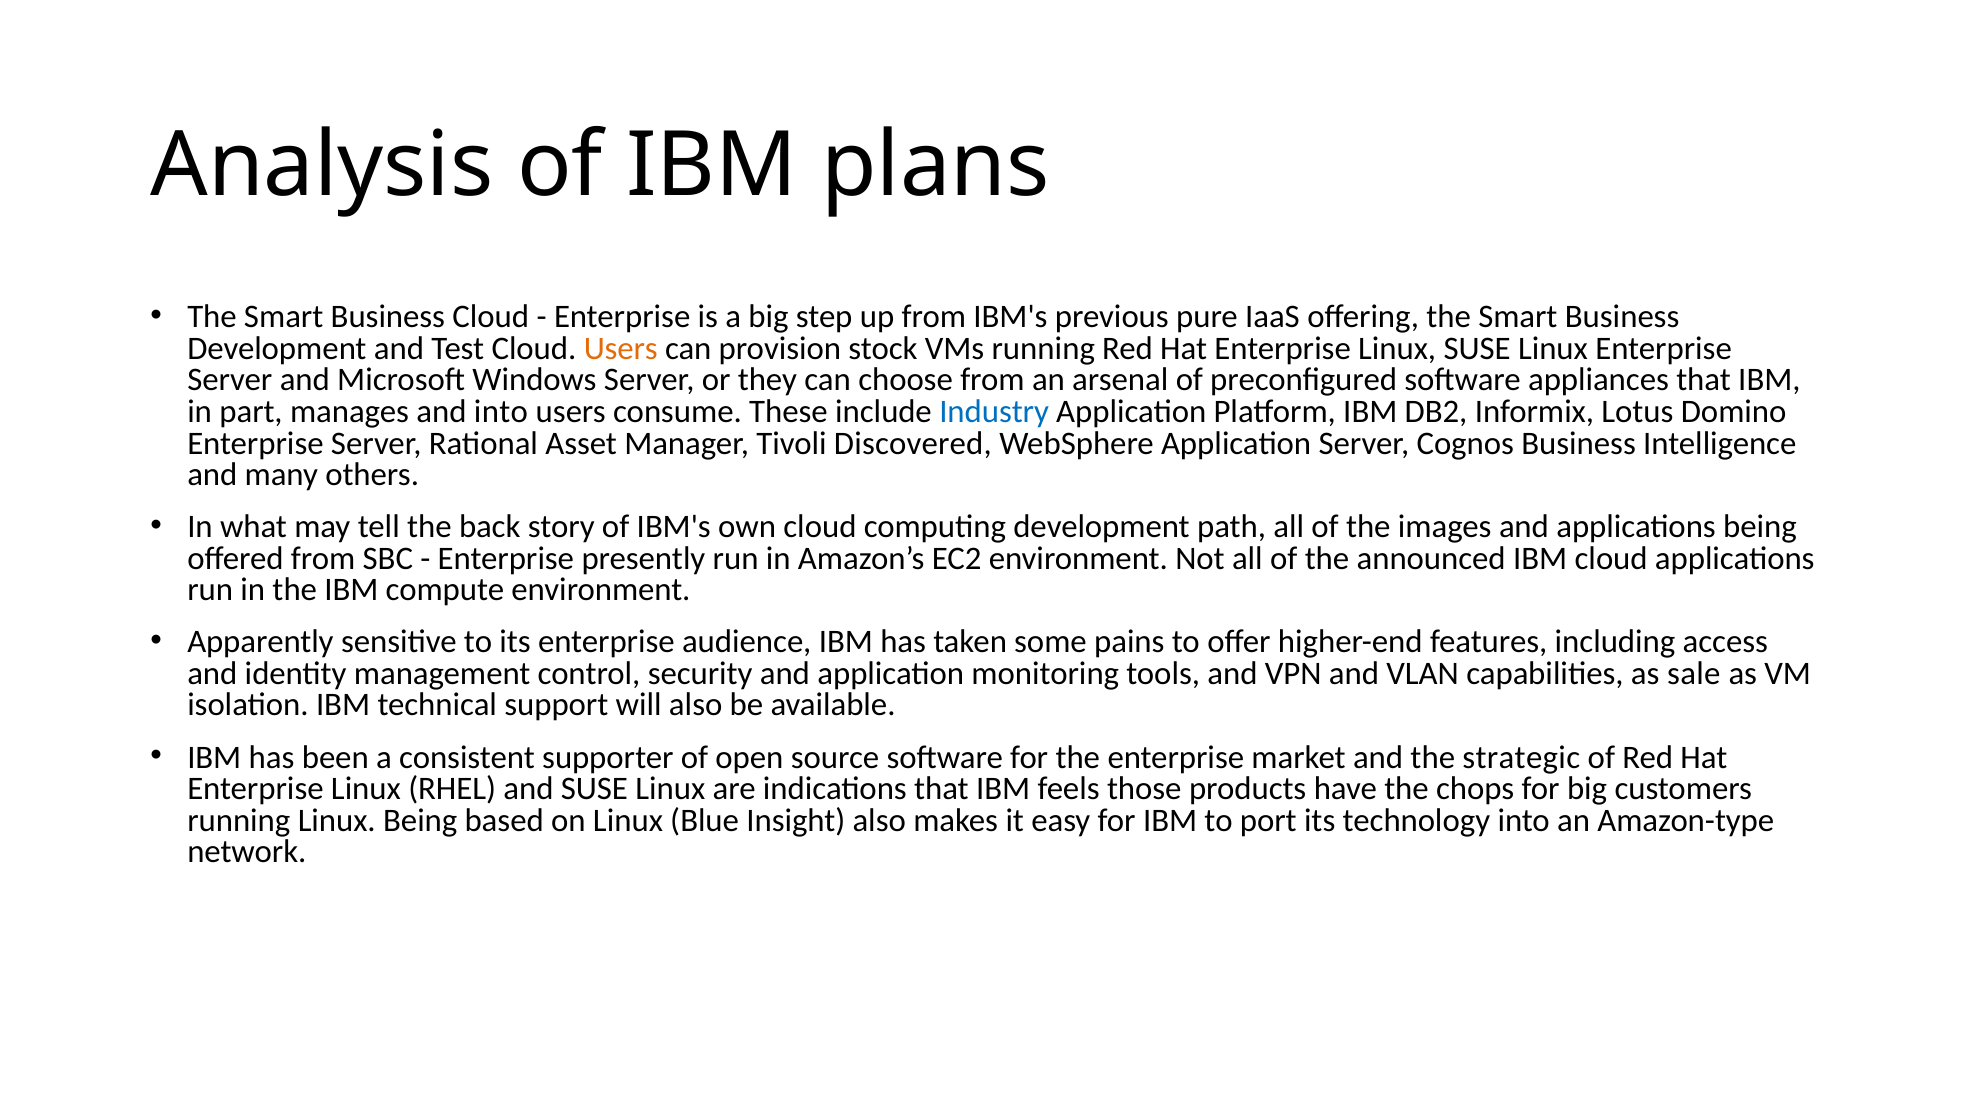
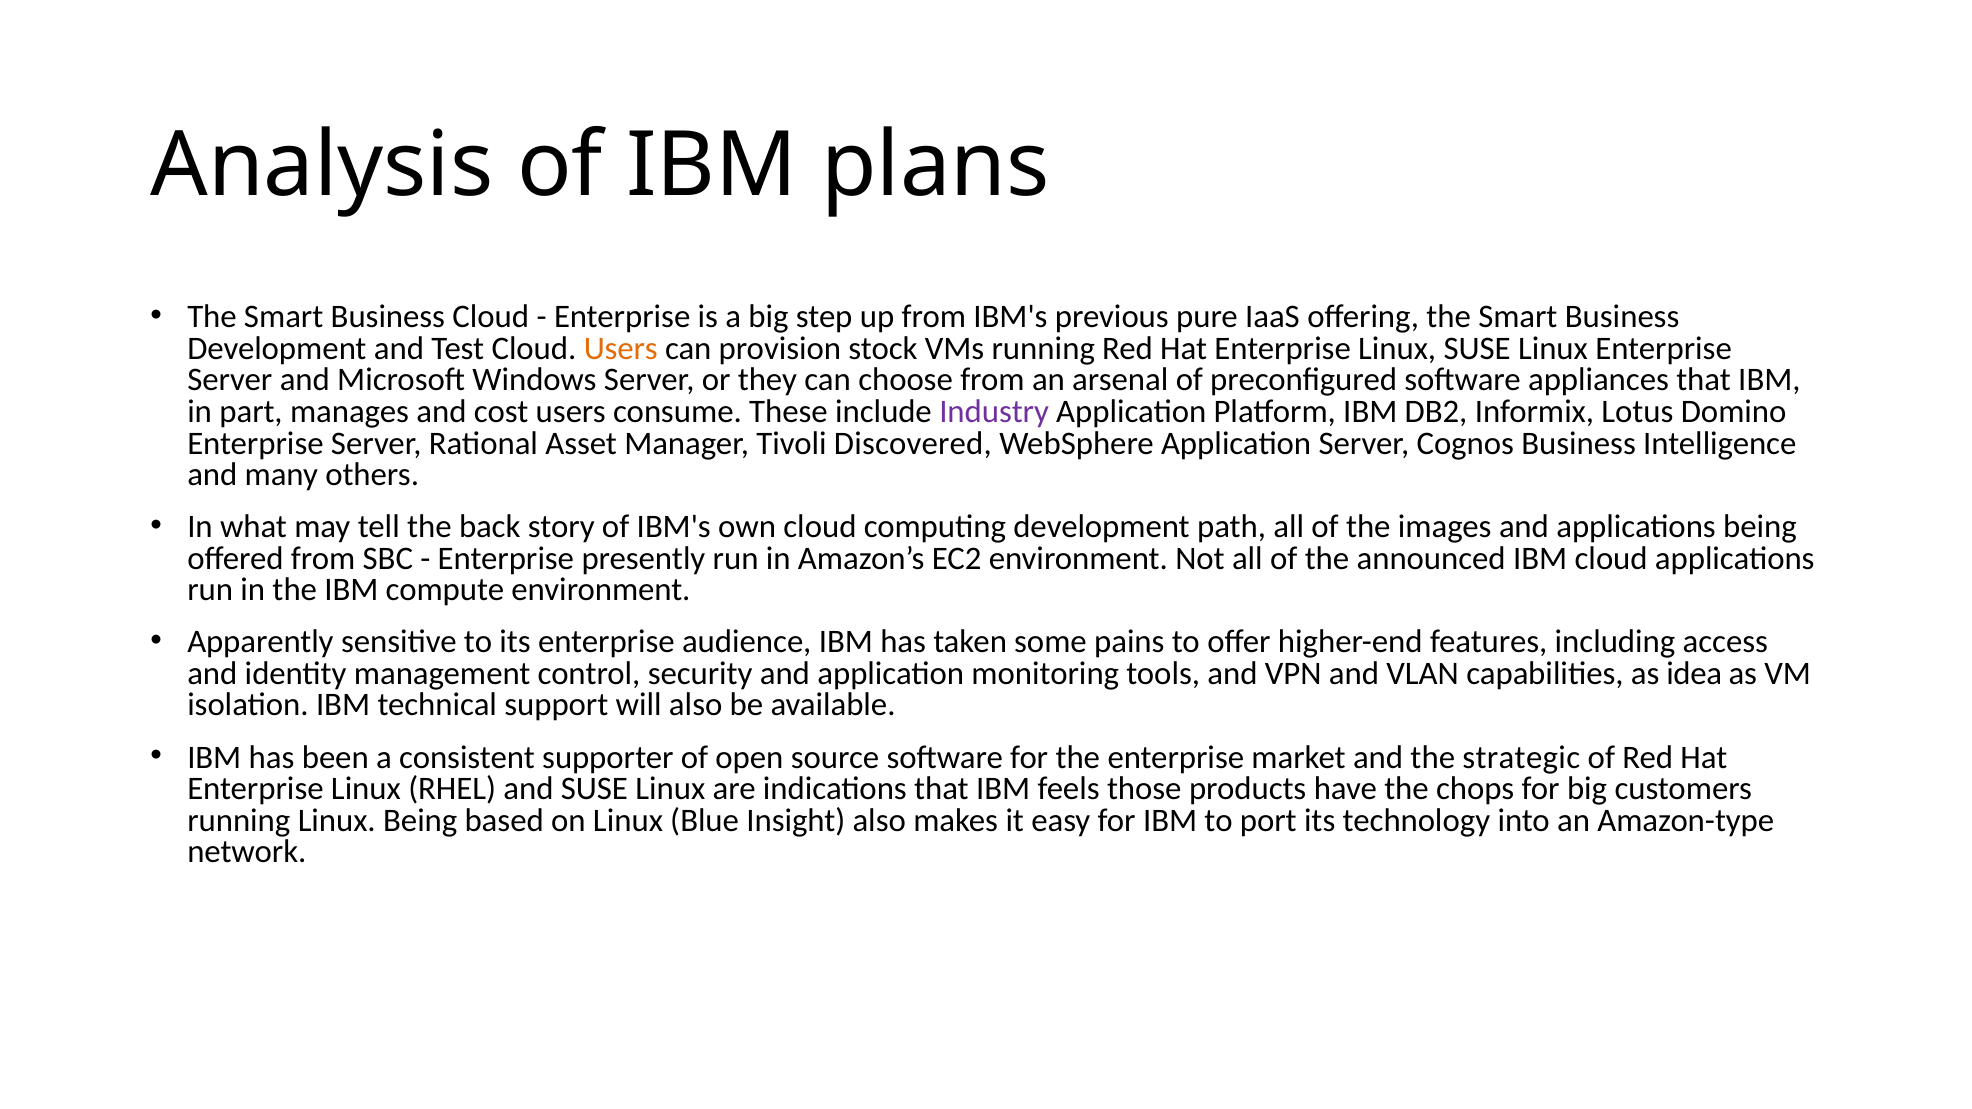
and into: into -> cost (501, 412)
Industry colour: blue -> purple (994, 412)
sale: sale -> idea (1694, 674)
